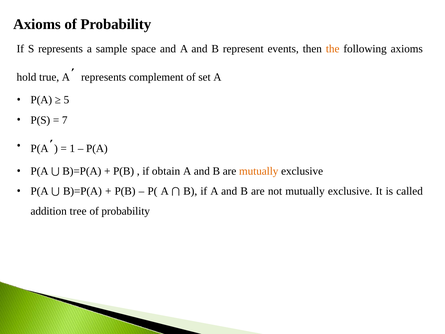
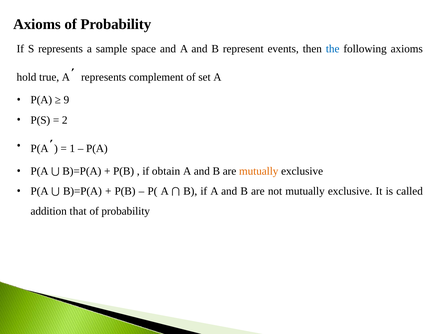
the colour: orange -> blue (333, 49)
5: 5 -> 9 (66, 100)
7: 7 -> 2 (65, 120)
tree: tree -> that (78, 211)
